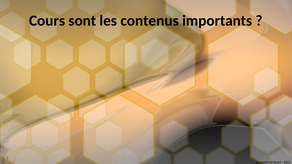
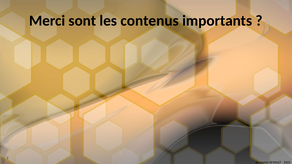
Cours: Cours -> Merci (47, 21)
